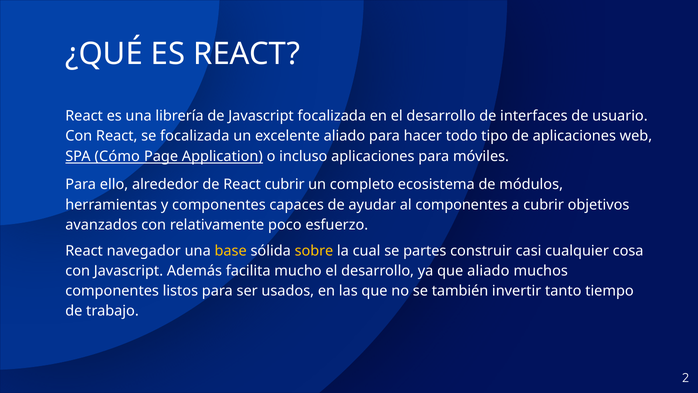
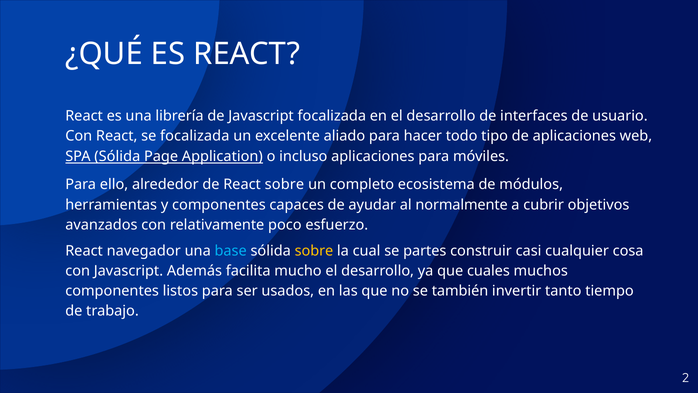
SPA Cómo: Cómo -> Sólida (117, 156)
React cubrir: cubrir -> sobre (284, 185)
al componentes: componentes -> normalmente (462, 205)
base colour: yellow -> light blue (231, 251)
que aliado: aliado -> cuales (488, 271)
